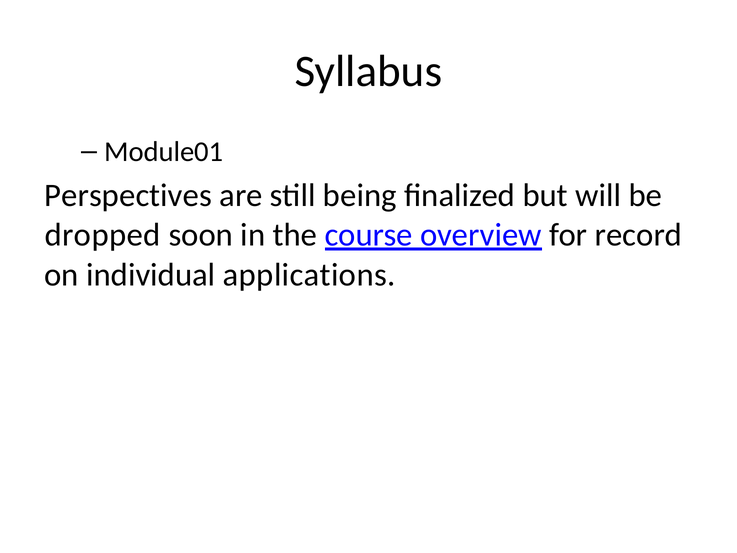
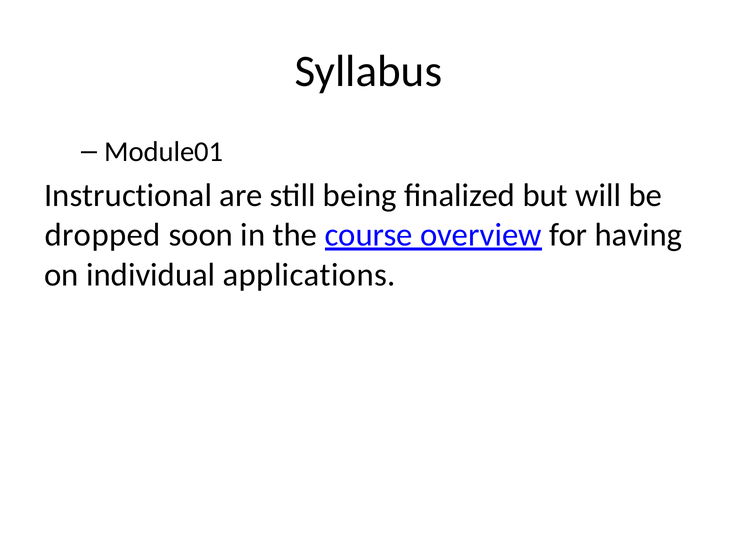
Perspectives: Perspectives -> Instructional (128, 196)
record: record -> having (638, 235)
